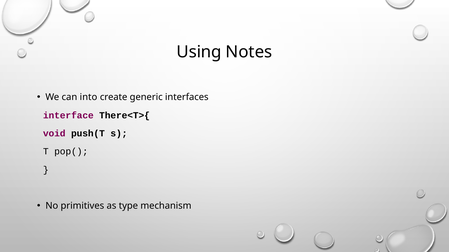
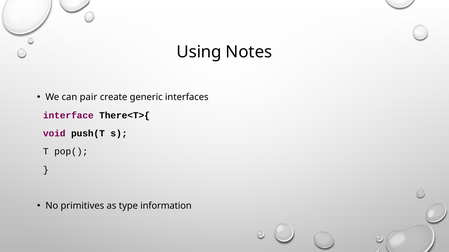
into: into -> pair (89, 97)
mechanism: mechanism -> information (166, 206)
